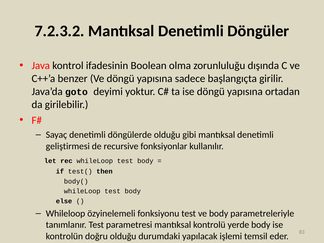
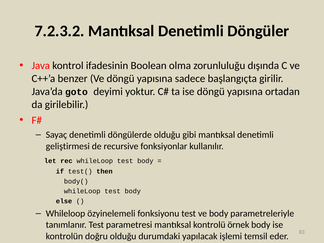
yerde: yerde -> örnek (238, 225)
